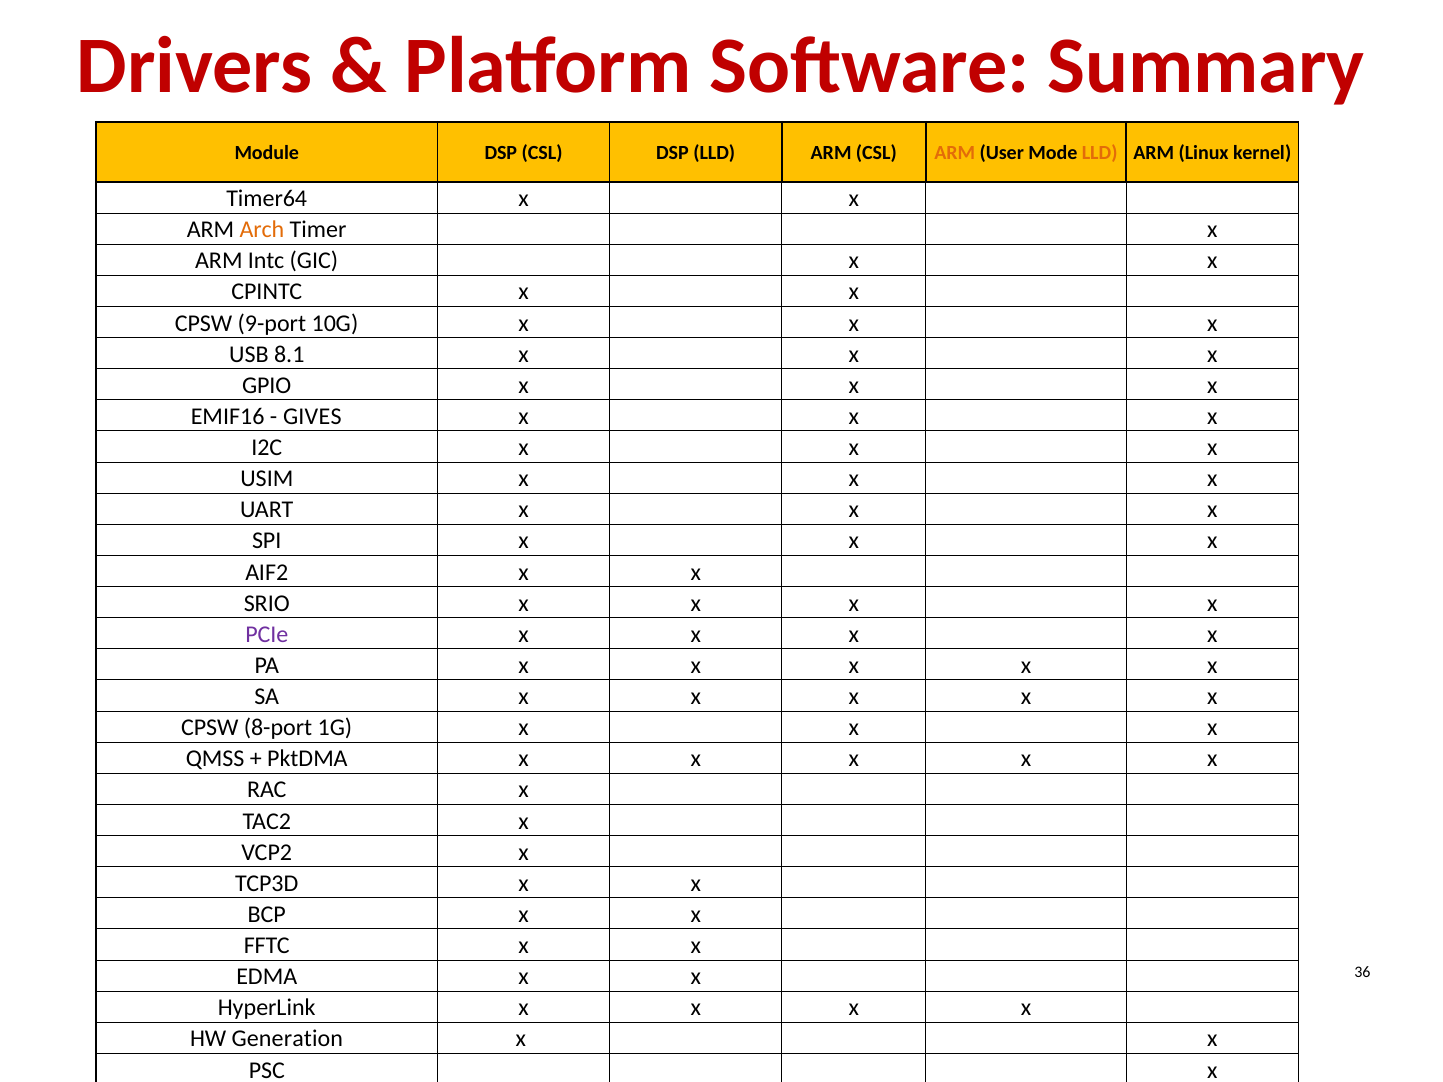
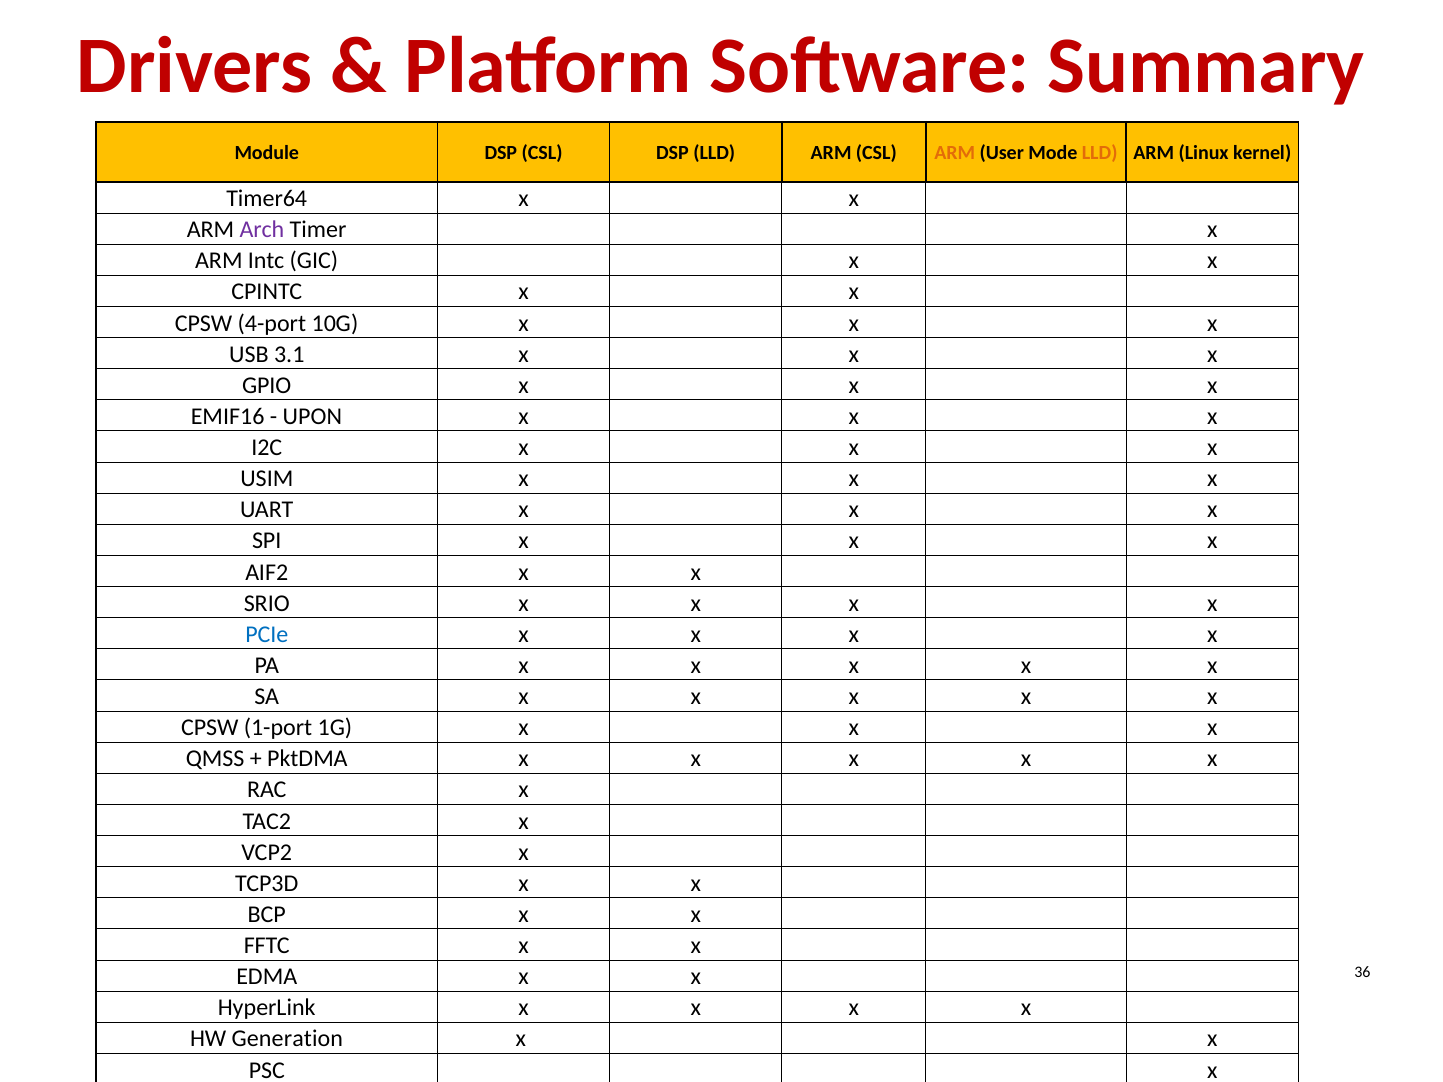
Arch colour: orange -> purple (262, 230)
9-port: 9-port -> 4-port (272, 323)
8.1: 8.1 -> 3.1 (289, 354)
GIVES: GIVES -> UPON (312, 417)
PCIe colour: purple -> blue (267, 634)
8-port: 8-port -> 1-port (278, 728)
